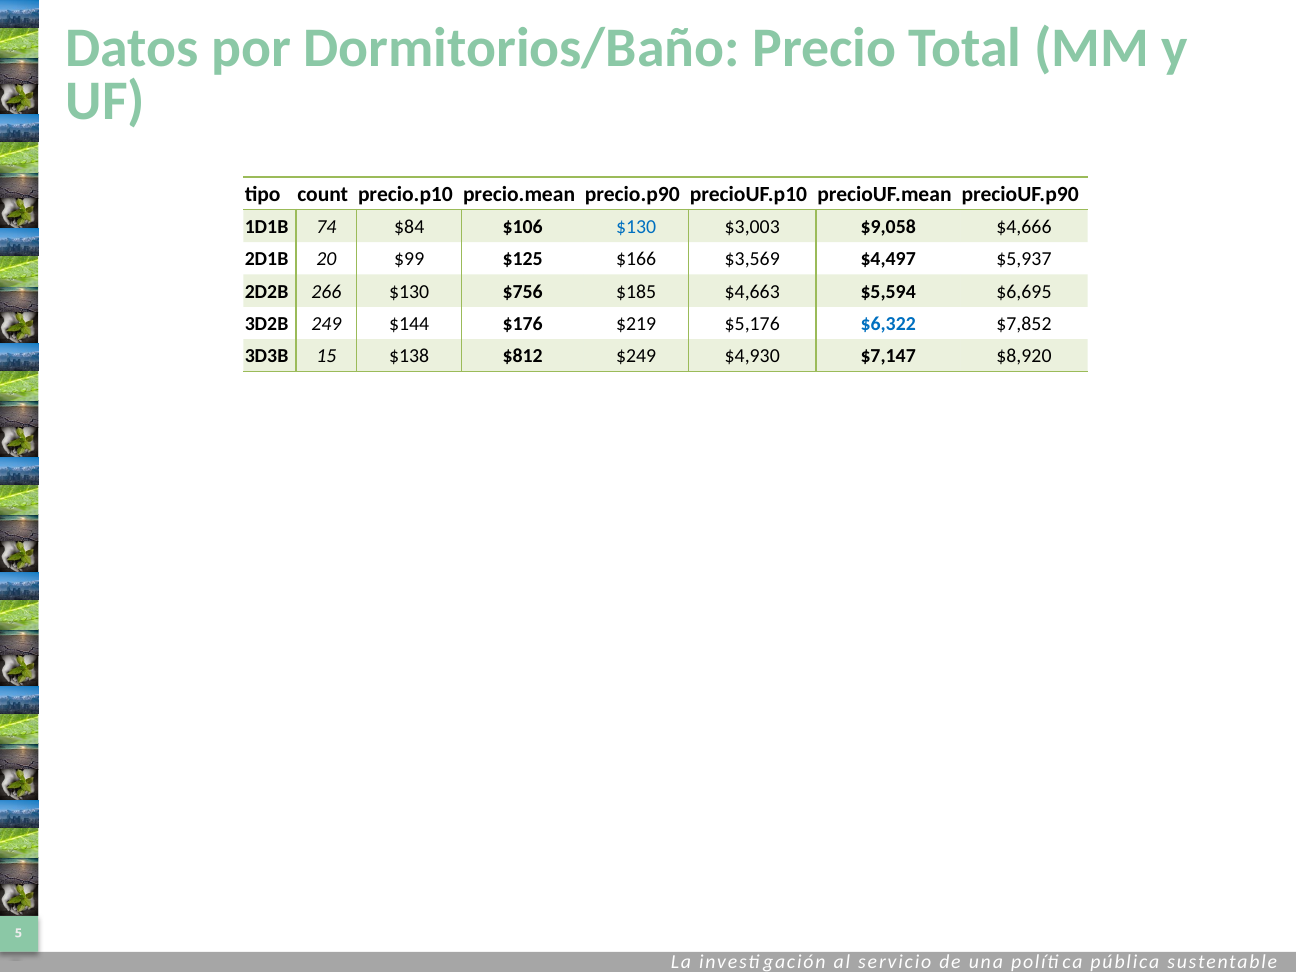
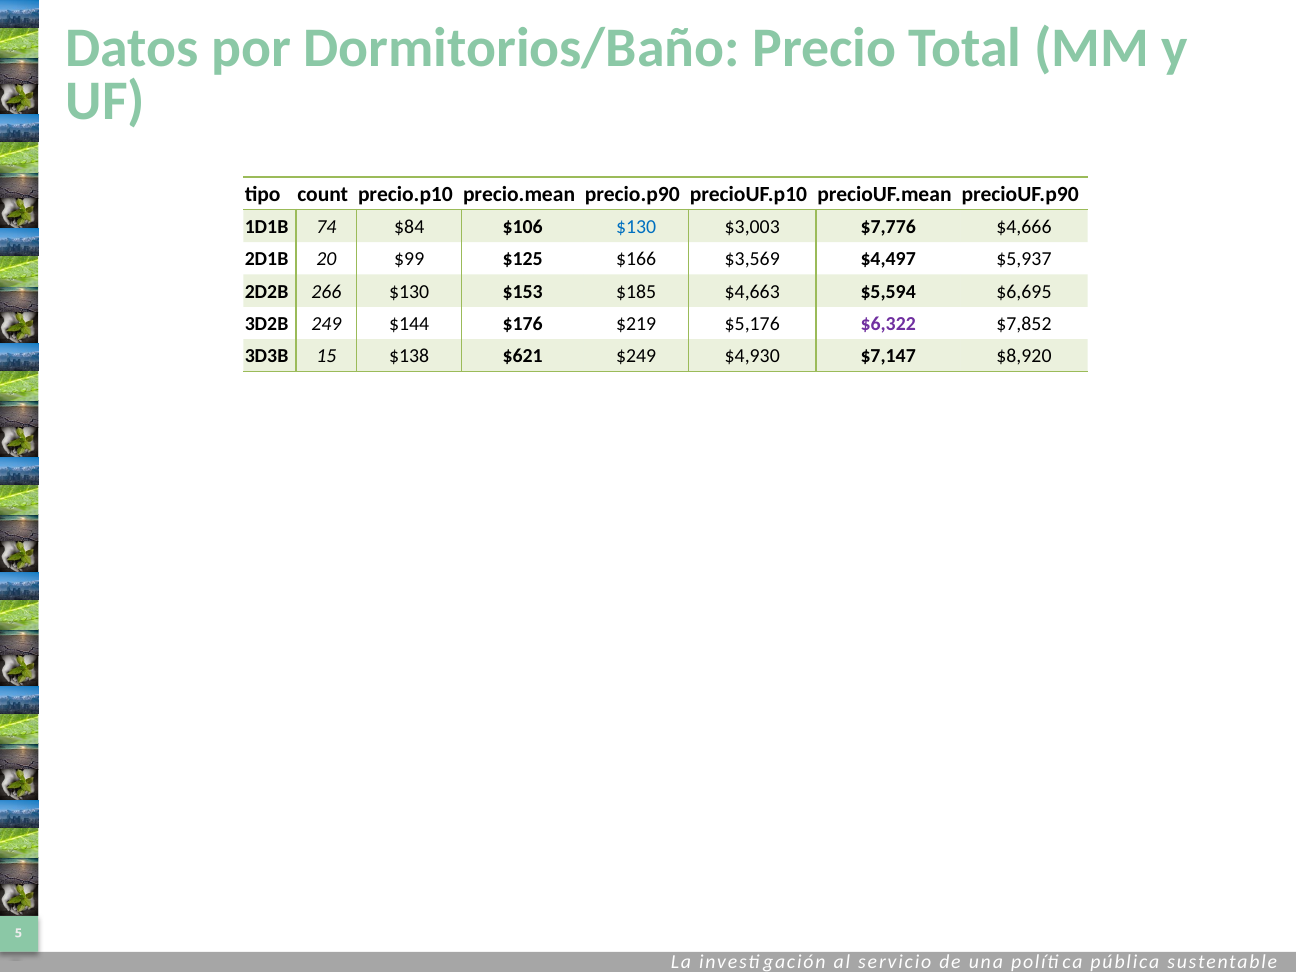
$9,058: $9,058 -> $7,776 (888, 227)
$756: $756 -> $153 (523, 292)
$6,322 colour: blue -> purple (888, 324)
$812: $812 -> $621 (523, 356)
